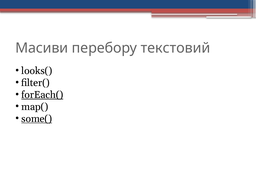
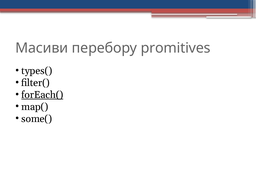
текстовий: текстовий -> promitives (176, 48)
looks(: looks( -> types( (37, 71)
some( underline: present -> none (37, 119)
